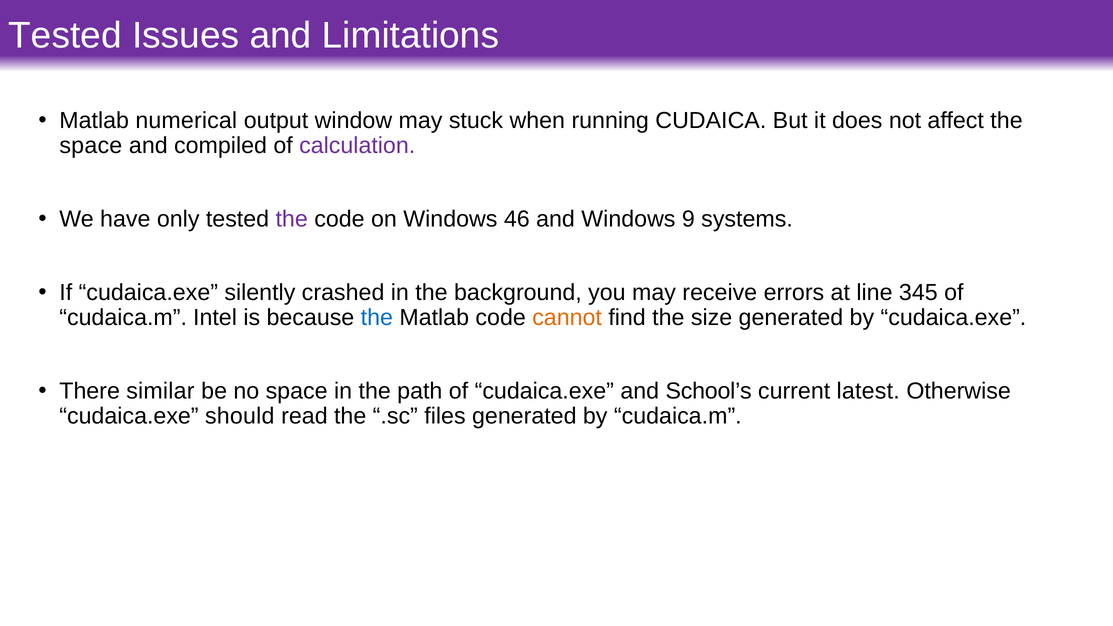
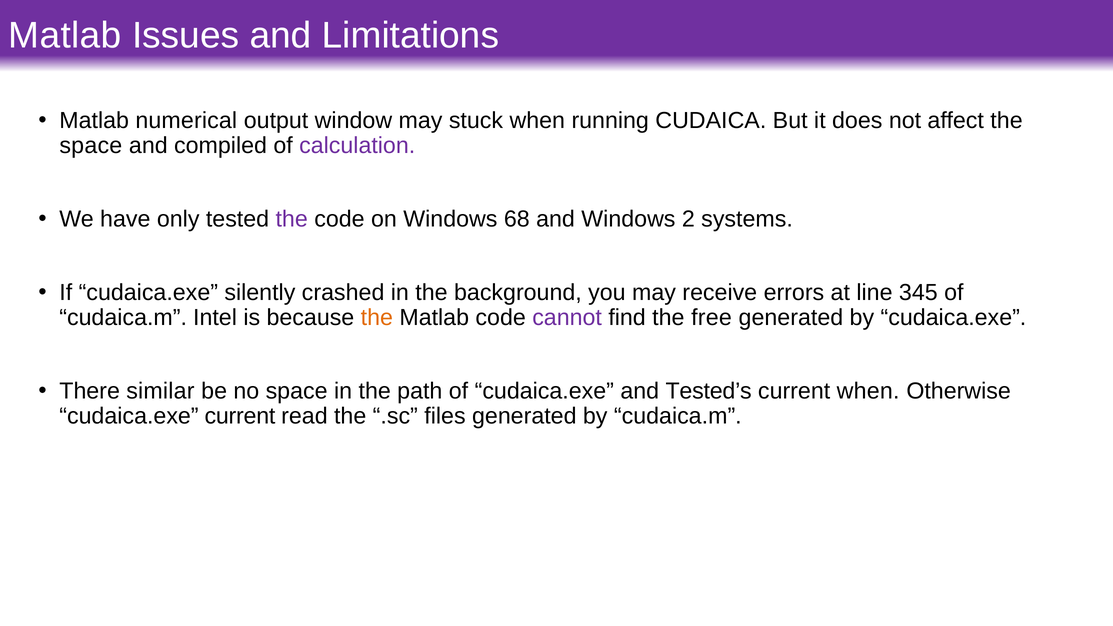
Tested: Tested -> Matlab (65, 36)
46: 46 -> 68 (517, 219)
9: 9 -> 2 (688, 219)
the colour: blue -> orange (377, 318)
cannot colour: orange -> purple (567, 318)
size: size -> free (711, 318)
School’s: School’s -> Tested’s (709, 391)
current latest: latest -> when (868, 391)
cudaica.exe should: should -> current (240, 416)
